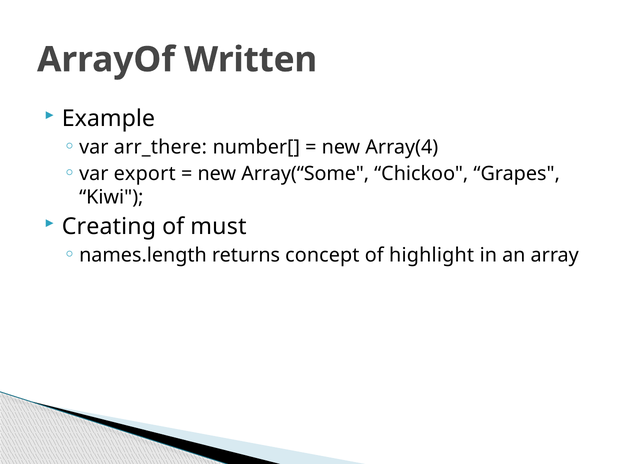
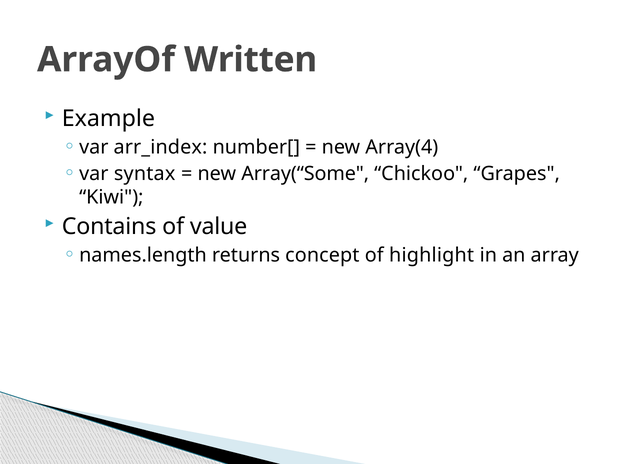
arr_there: arr_there -> arr_index (160, 147)
export: export -> syntax (145, 174)
Creating: Creating -> Contains (109, 227)
must: must -> value (219, 227)
